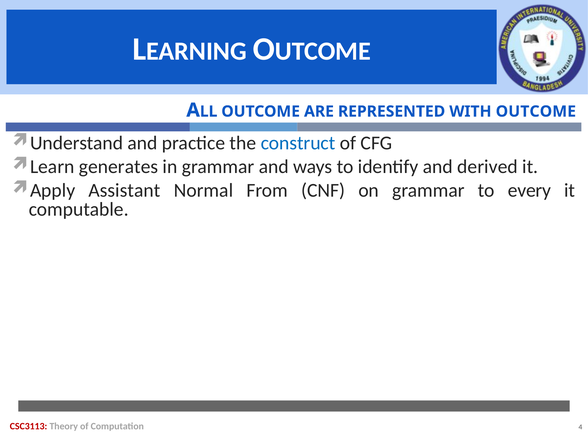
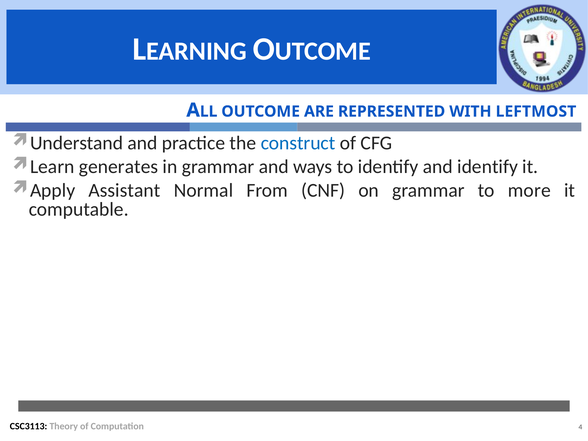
WITH OUTCOME: OUTCOME -> LEFTMOST (536, 111)
and derived: derived -> identify (488, 167)
every: every -> more (529, 190)
CSC3113 colour: red -> black (29, 426)
